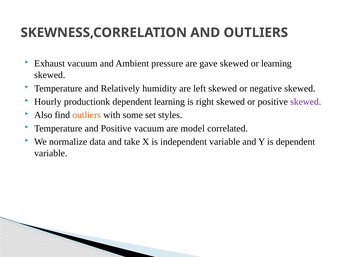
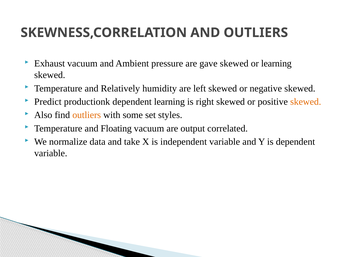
Hourly: Hourly -> Predict (48, 102)
skewed colour: purple -> orange (306, 102)
and Positive: Positive -> Floating (116, 129)
model: model -> output (193, 129)
